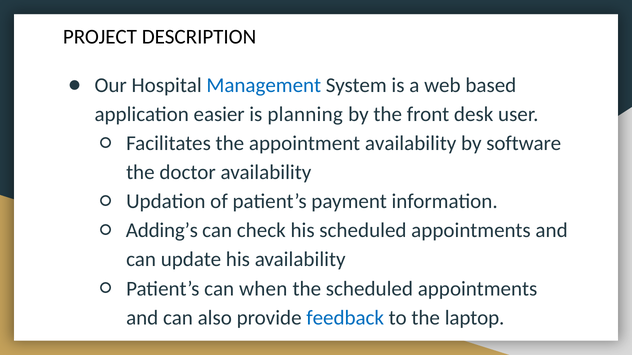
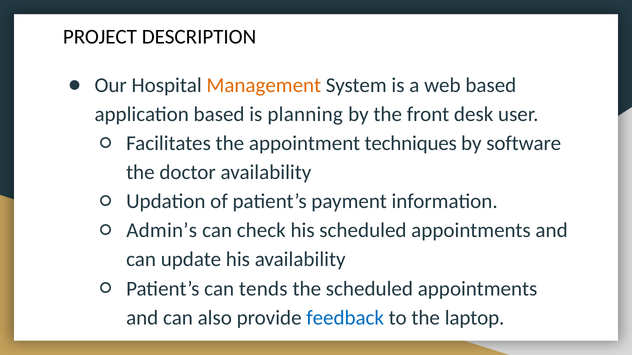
Management colour: blue -> orange (264, 86)
application easier: easier -> based (219, 115)
appointment availability: availability -> techniques (411, 144)
Adding’s: Adding’s -> Admin’s (162, 231)
when: when -> tends (263, 289)
